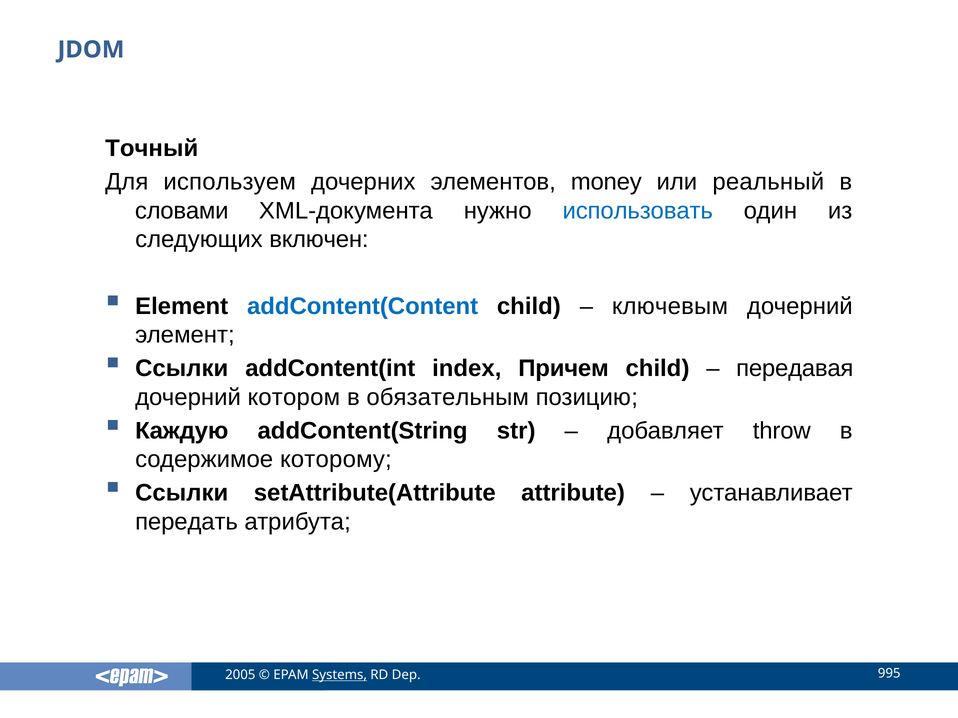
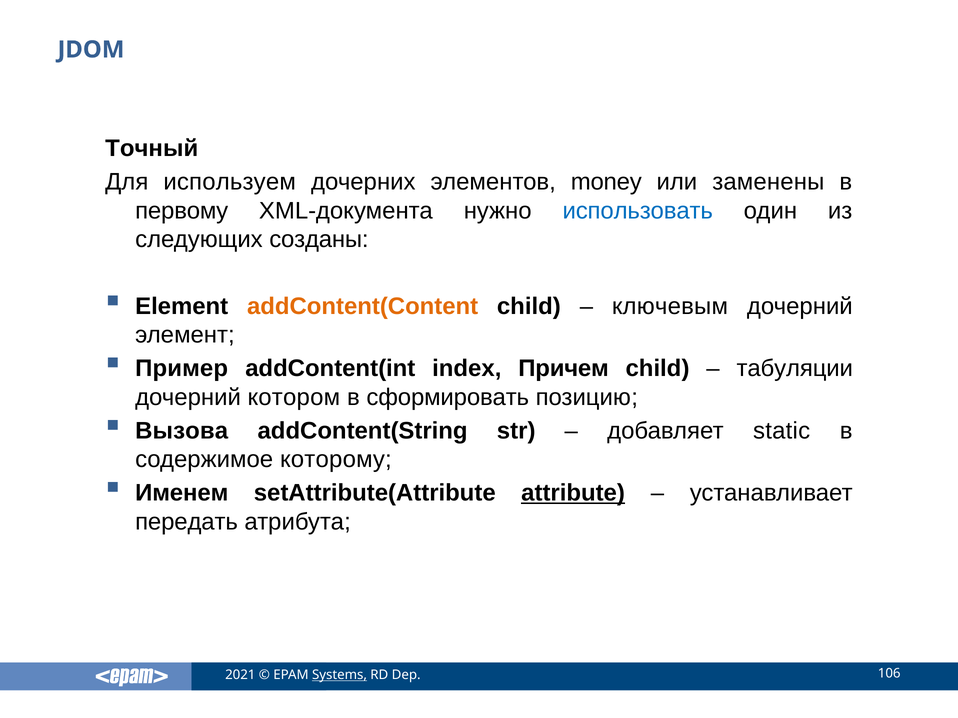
реальный: реальный -> заменены (768, 182)
словами: словами -> первому (182, 211)
включен: включен -> созданы (319, 240)
addContent(Content colour: blue -> orange (363, 307)
Ссылки: Ссылки -> Пример (182, 369)
передавая: передавая -> табуляции (795, 369)
обязательным: обязательным -> сформировать (448, 398)
Каждую: Каждую -> Вызова (182, 431)
throw: throw -> static (782, 431)
Ссылки: Ссылки -> Именем (182, 493)
attribute underline: none -> present (573, 493)
2005: 2005 -> 2021 (240, 676)
995: 995 -> 106 (889, 674)
